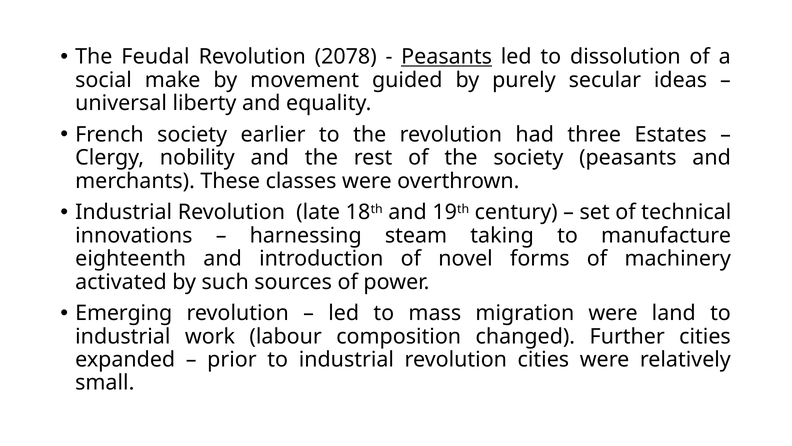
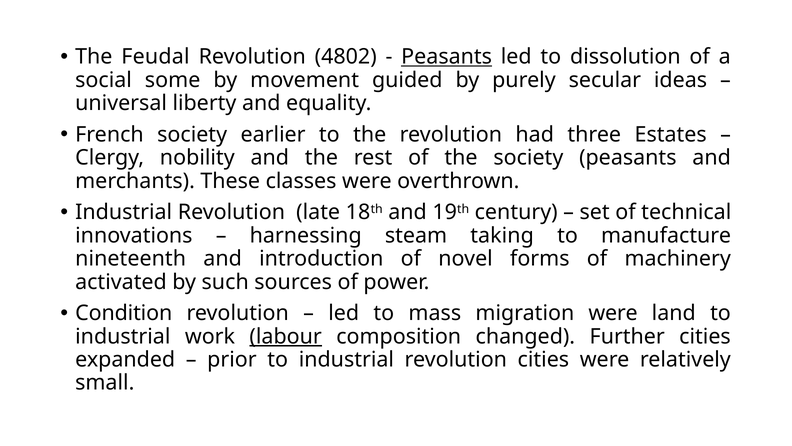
2078: 2078 -> 4802 (346, 57)
make: make -> some (173, 80)
eighteenth: eighteenth -> nineteenth (131, 258)
Emerging: Emerging -> Condition (124, 313)
labour underline: none -> present (286, 336)
